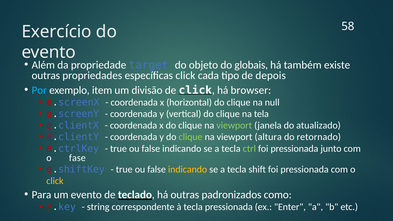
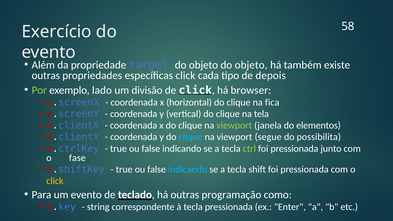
objeto do globais: globais -> objeto (251, 65)
Por colour: light blue -> light green (39, 90)
item: item -> lado (102, 90)
null: null -> fica (272, 102)
atualizado: atualizado -> elementos (319, 125)
clique colour: light green -> light blue (191, 137)
altura: altura -> segue (268, 137)
retornado: retornado -> possibilita (319, 137)
indicando colour: yellow -> light blue (188, 169)
padronizados: padronizados -> programação (231, 195)
